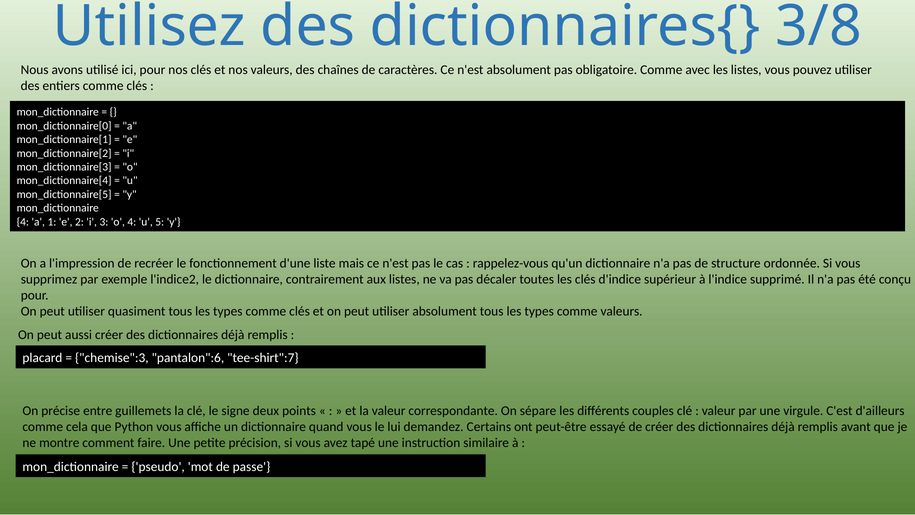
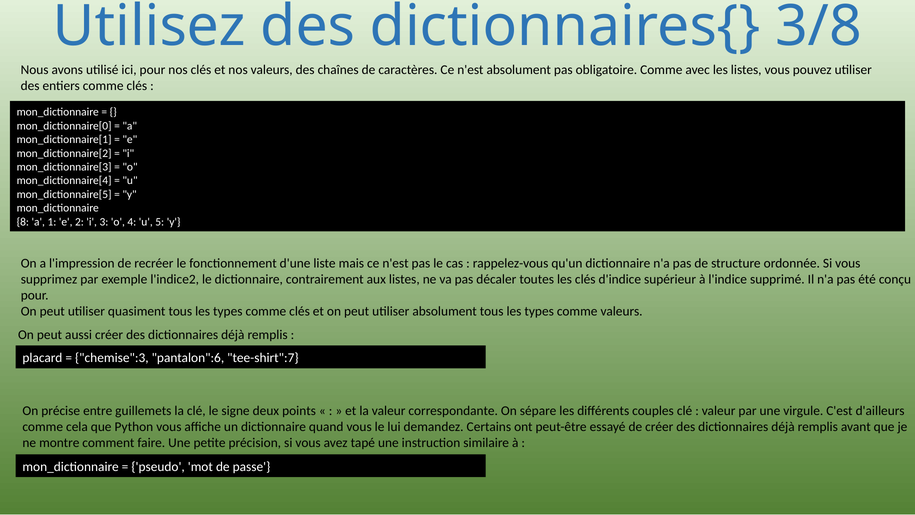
4: 4 -> 8 (23, 222)
